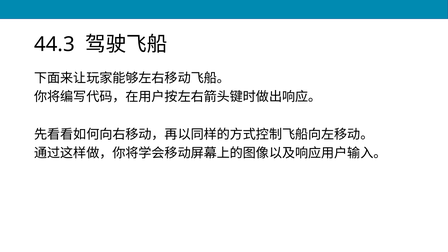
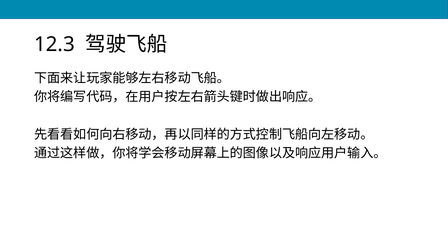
44.3: 44.3 -> 12.3 (55, 44)
